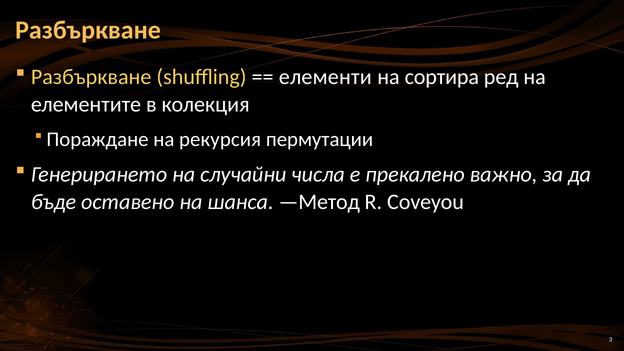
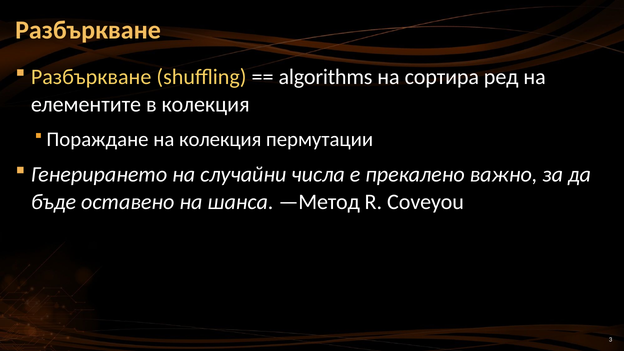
елементи: елементи -> algorithms (325, 77)
на рекурсия: рекурсия -> колекция (220, 139)
